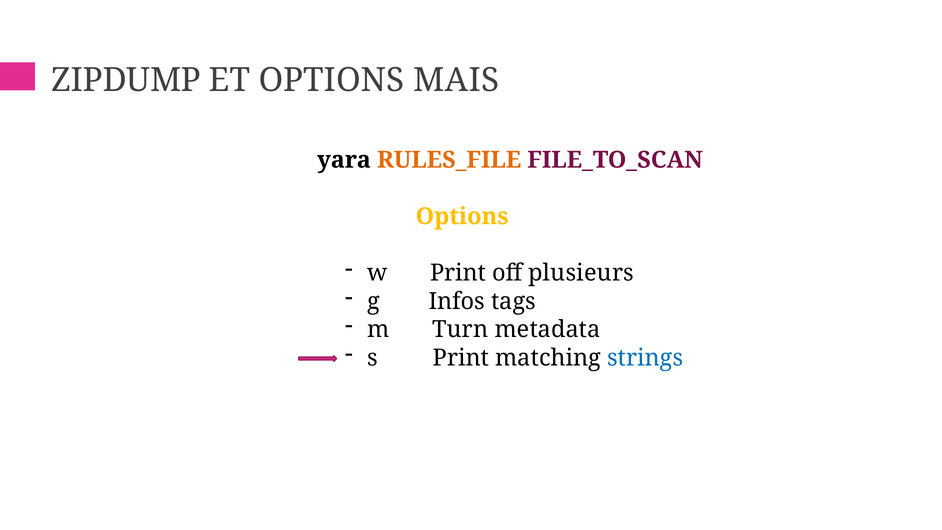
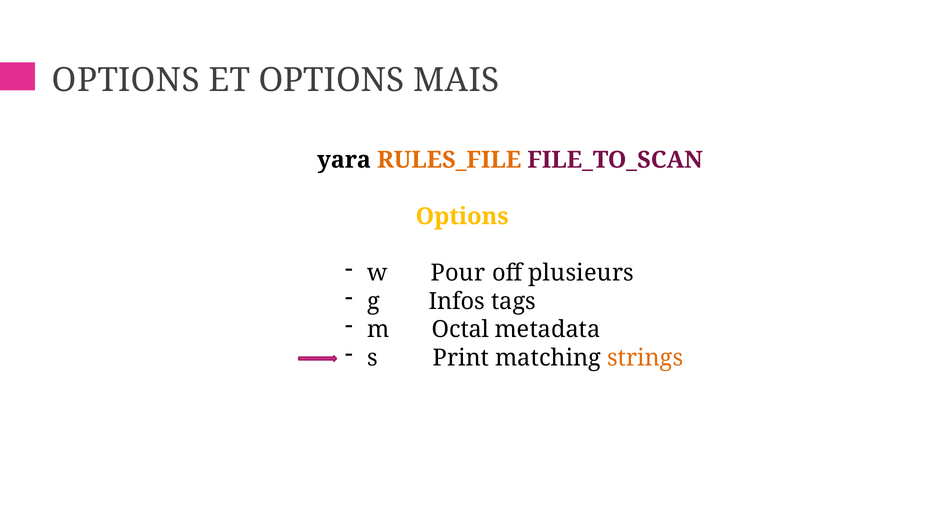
ZIPDUMP: ZIPDUMP -> OPTIONS (126, 80)
w Print: Print -> Pour (458, 273)
Turn: Turn -> Octal (460, 329)
strings colour: blue -> orange (645, 358)
